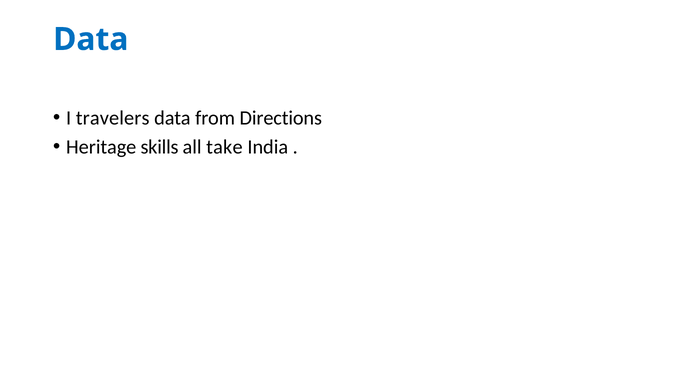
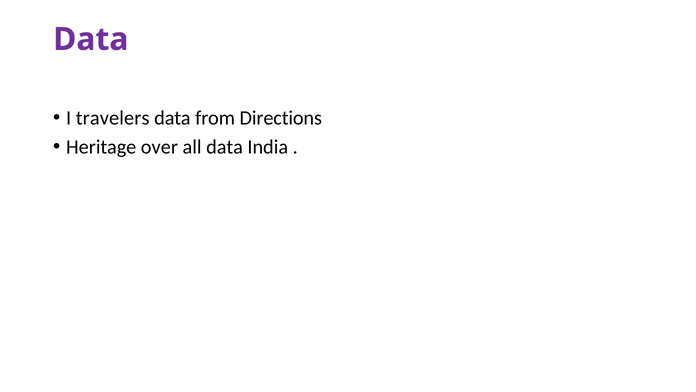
Data colour: blue -> purple (91, 39)
skills: skills -> over (159, 147)
all take: take -> data (225, 147)
